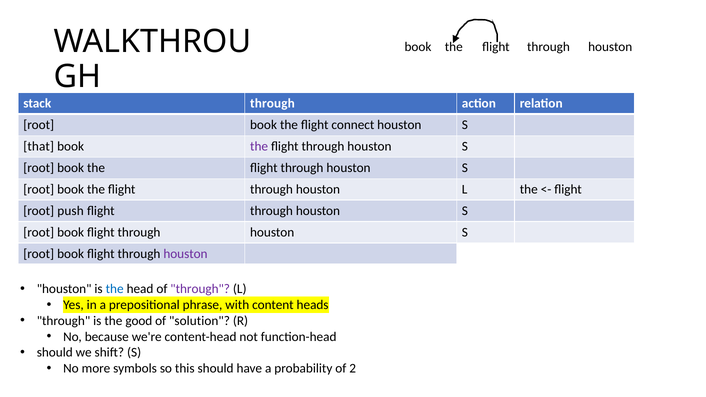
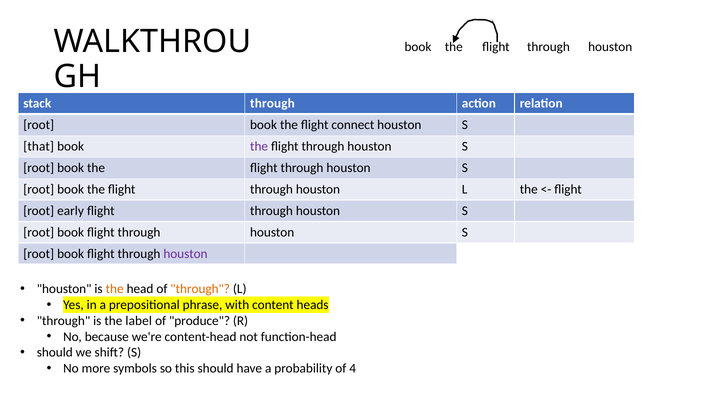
push: push -> early (71, 211)
the colour: blue -> orange (115, 289)
through colour: purple -> orange (200, 289)
good: good -> label (139, 321)
solution: solution -> produce (200, 321)
2: 2 -> 4 (353, 369)
